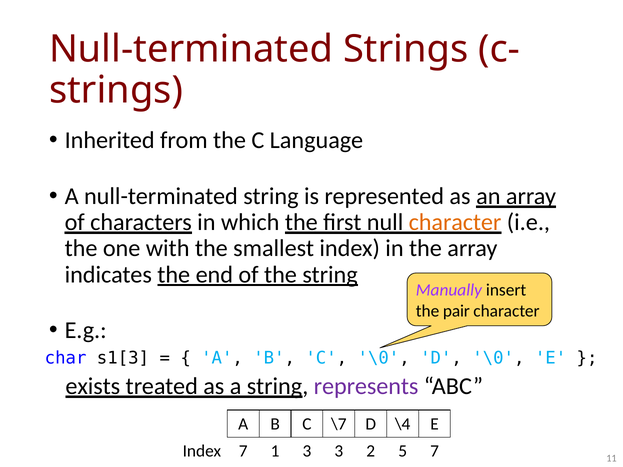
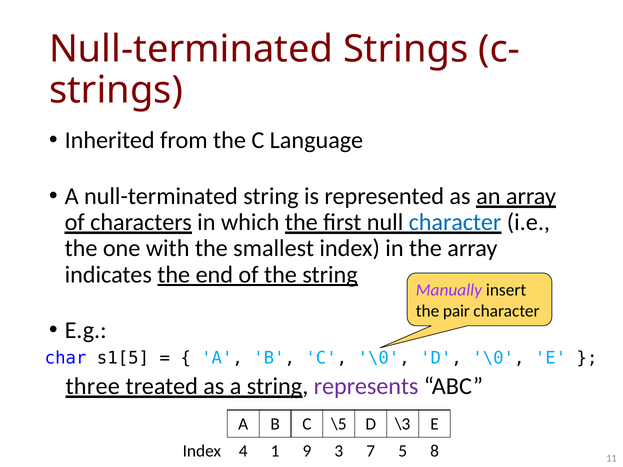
character colour: orange -> blue (455, 222)
s1[3: s1[3 -> s1[5 (123, 358)
exists: exists -> three (93, 386)
\7: \7 -> \5 (339, 424)
\4: \4 -> \3 (403, 424)
Index 7: 7 -> 4 (243, 451)
1 3: 3 -> 9 (307, 451)
2: 2 -> 7 (371, 451)
5 7: 7 -> 8 (435, 451)
